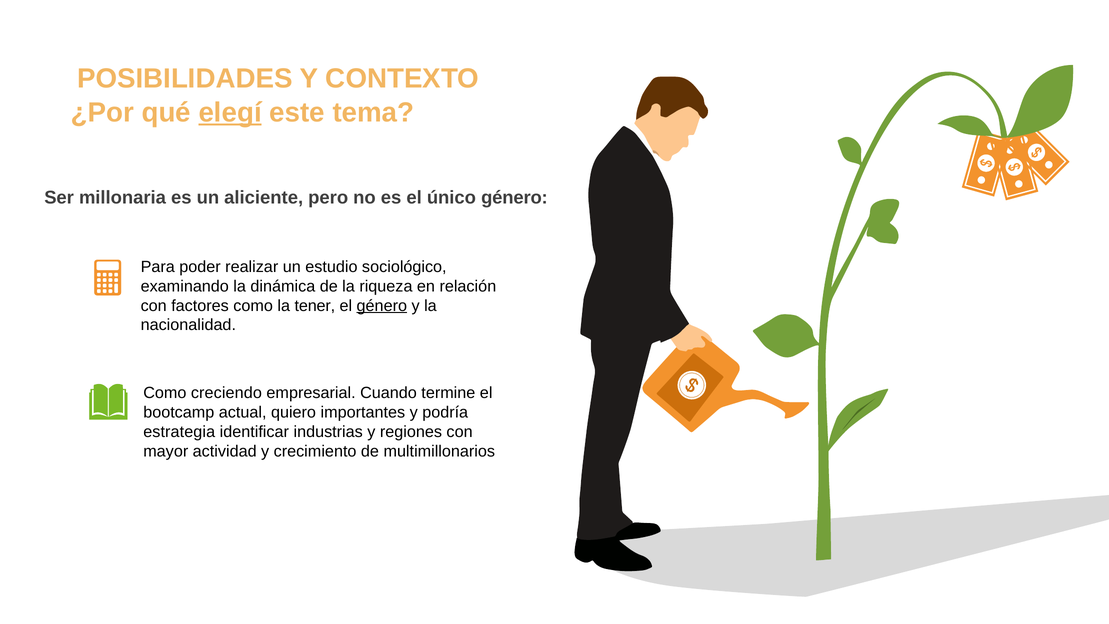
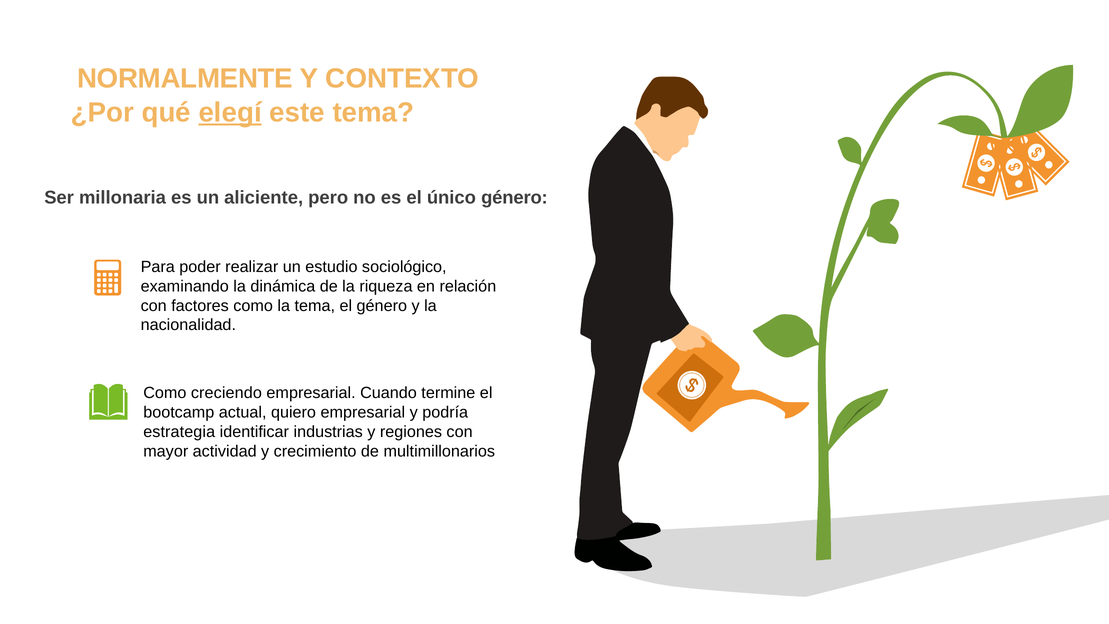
POSIBILIDADES: POSIBILIDADES -> NORMALMENTE (185, 79)
la tener: tener -> tema (315, 306)
género underline: present -> none (382, 306)
quiero importantes: importantes -> empresarial (363, 412)
